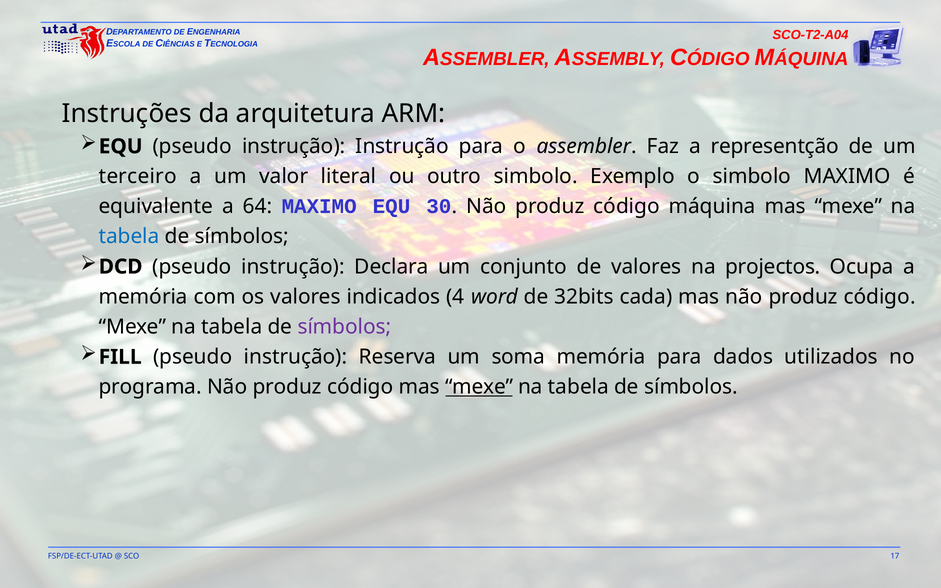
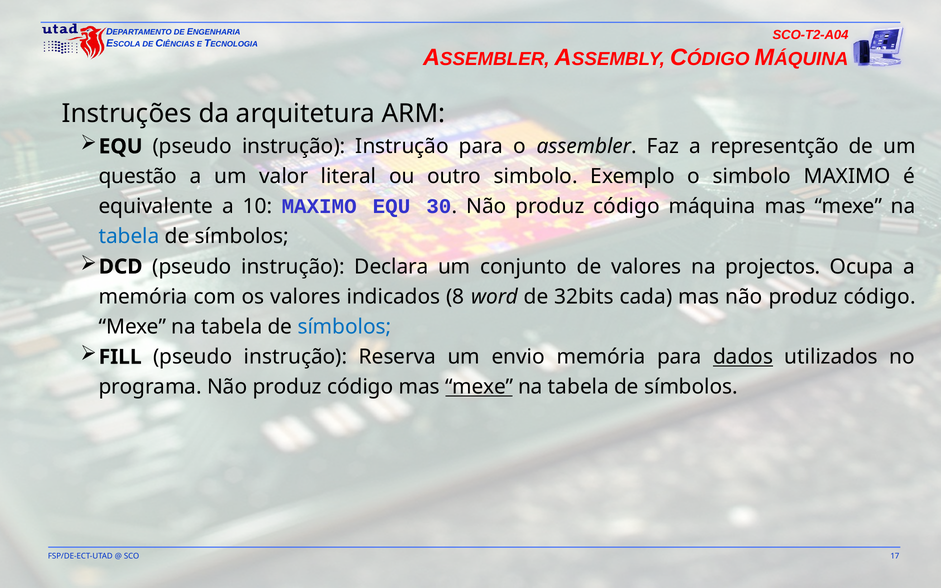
terceiro: terceiro -> questão (138, 176)
64: 64 -> 10 (257, 207)
4: 4 -> 8 (455, 297)
símbolos colour: purple -> blue (345, 327)
soma: soma -> envio (518, 357)
dados underline: none -> present (743, 357)
